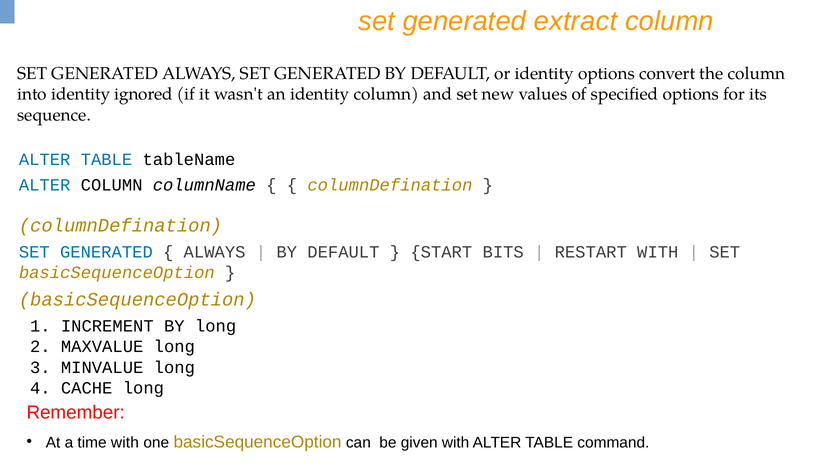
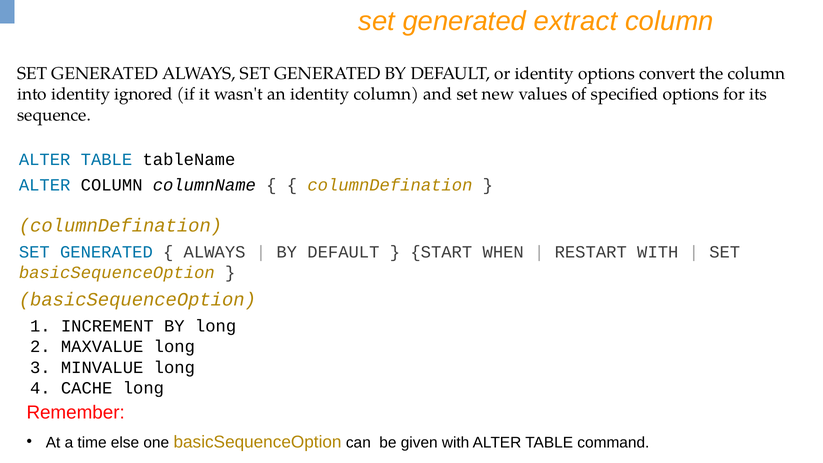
BITS: BITS -> WHEN (503, 252)
time with: with -> else (125, 443)
